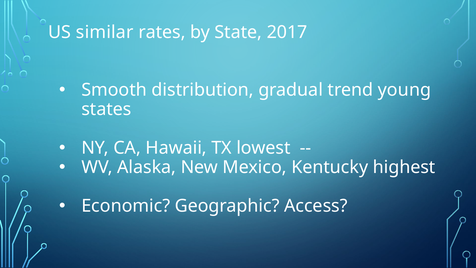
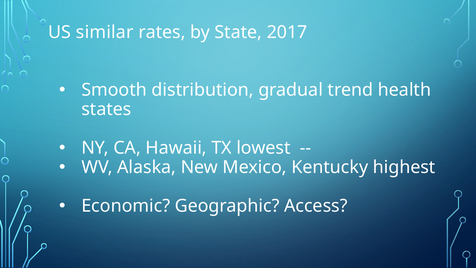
young: young -> health (404, 90)
